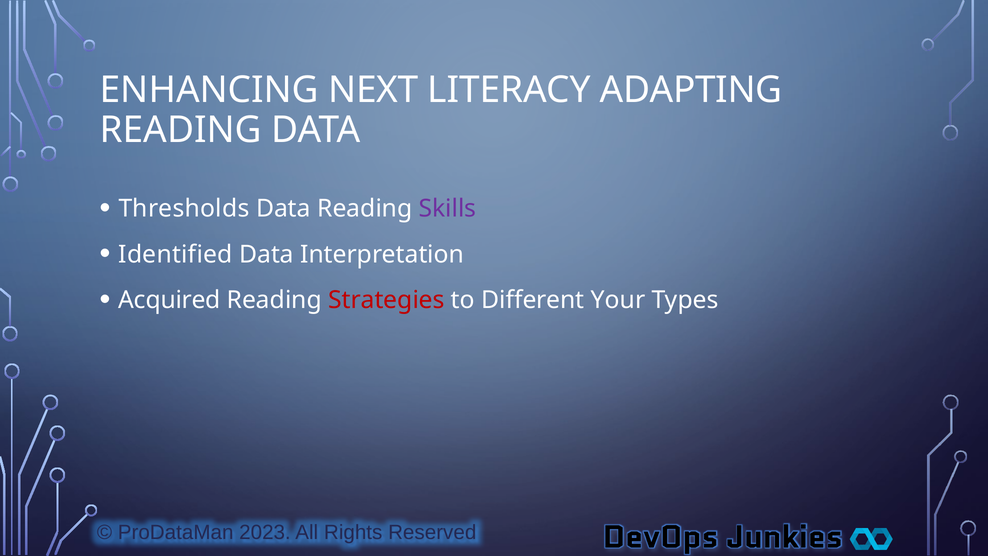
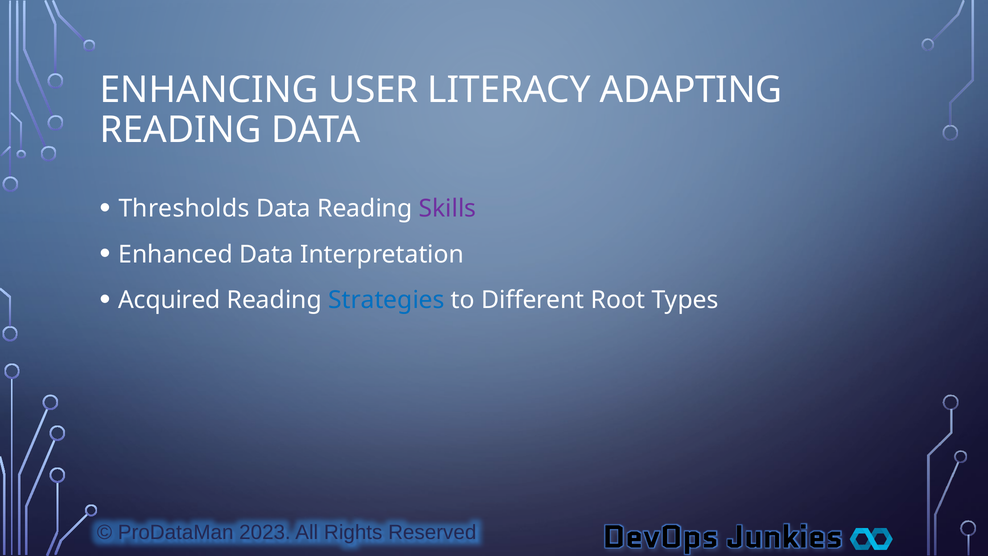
NEXT: NEXT -> USER (373, 90)
Identified: Identified -> Enhanced (176, 254)
Strategies colour: red -> blue (386, 300)
Your: Your -> Root (618, 300)
